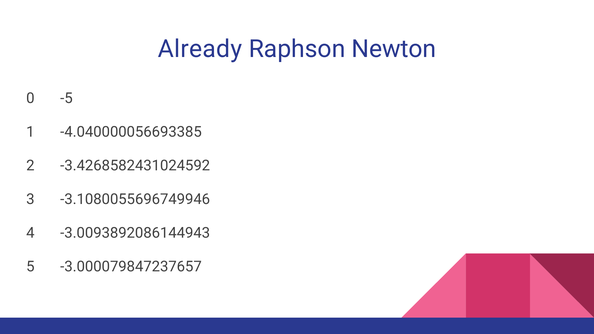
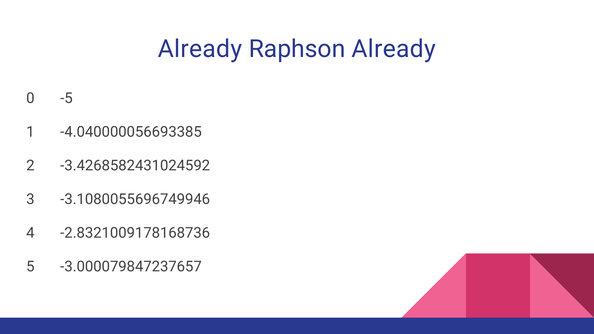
Raphson Newton: Newton -> Already (394, 49)
-3.0093892086144943: -3.0093892086144943 -> -2.8321009178168736 (135, 233)
